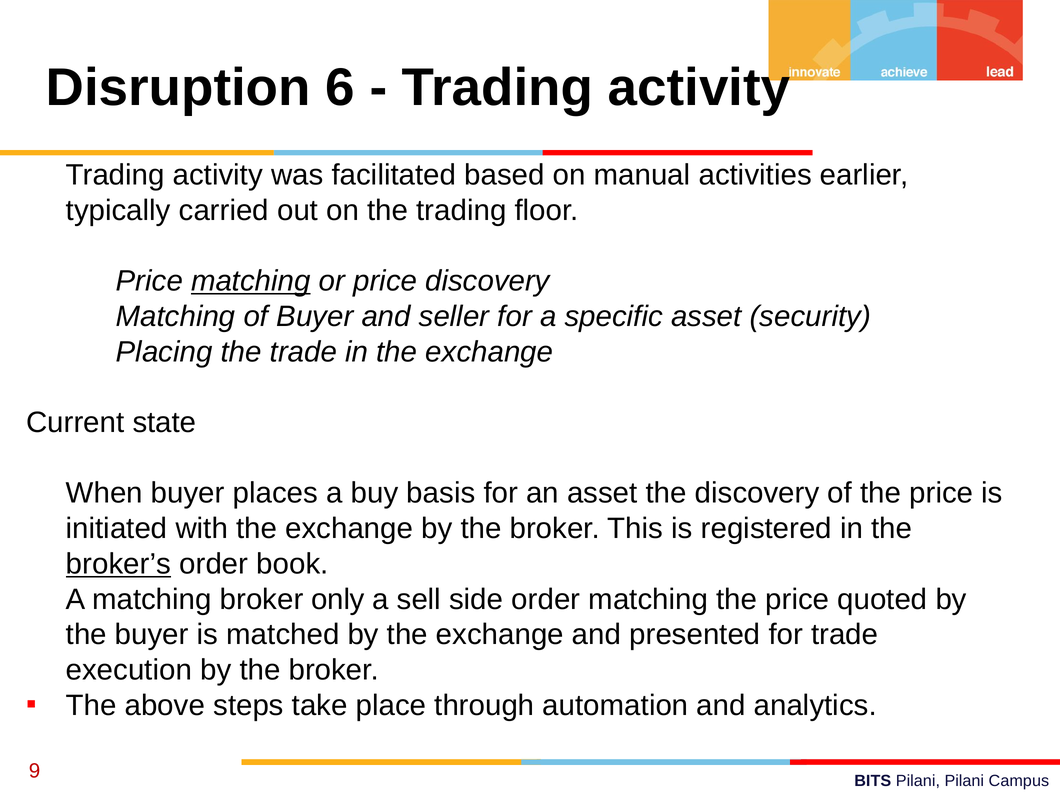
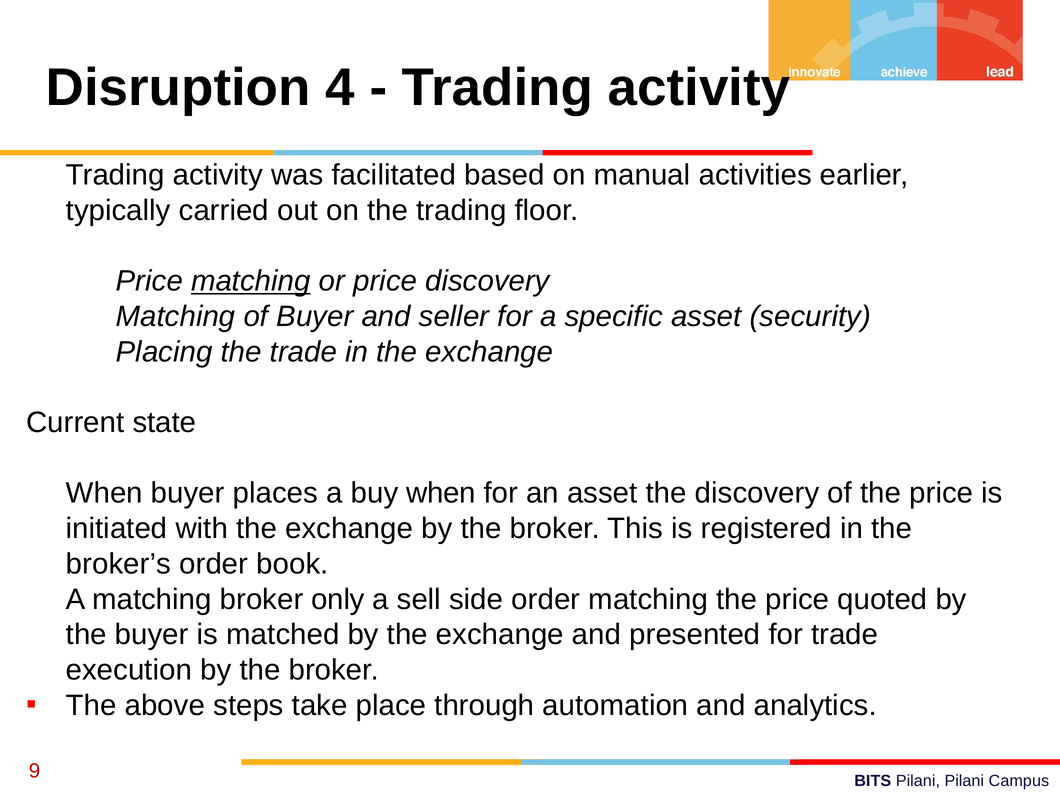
6: 6 -> 4 (340, 88)
basis: basis -> when (441, 493)
broker’s underline: present -> none (119, 564)
